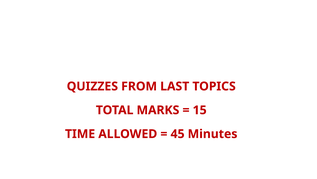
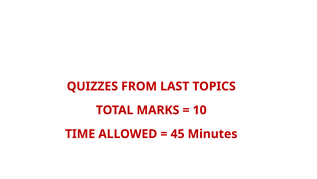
15: 15 -> 10 (200, 110)
